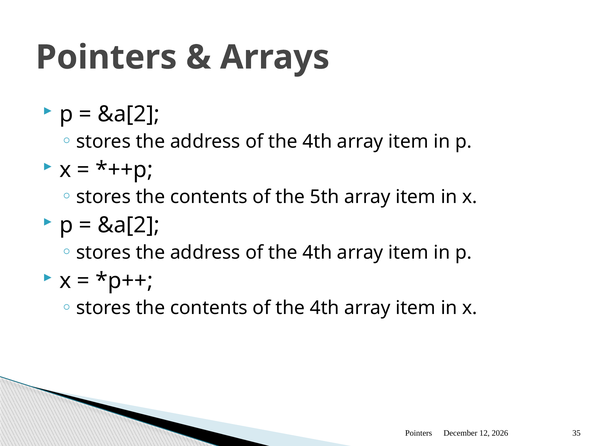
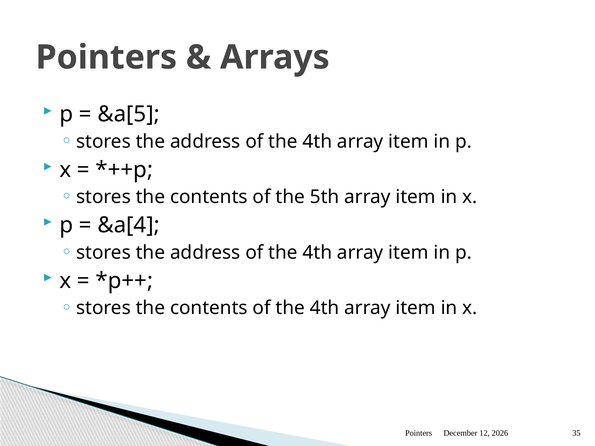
&a[2: &a[2 -> &a[5 (129, 114)
&a[2: &a[2 -> &a[4 (129, 225)
